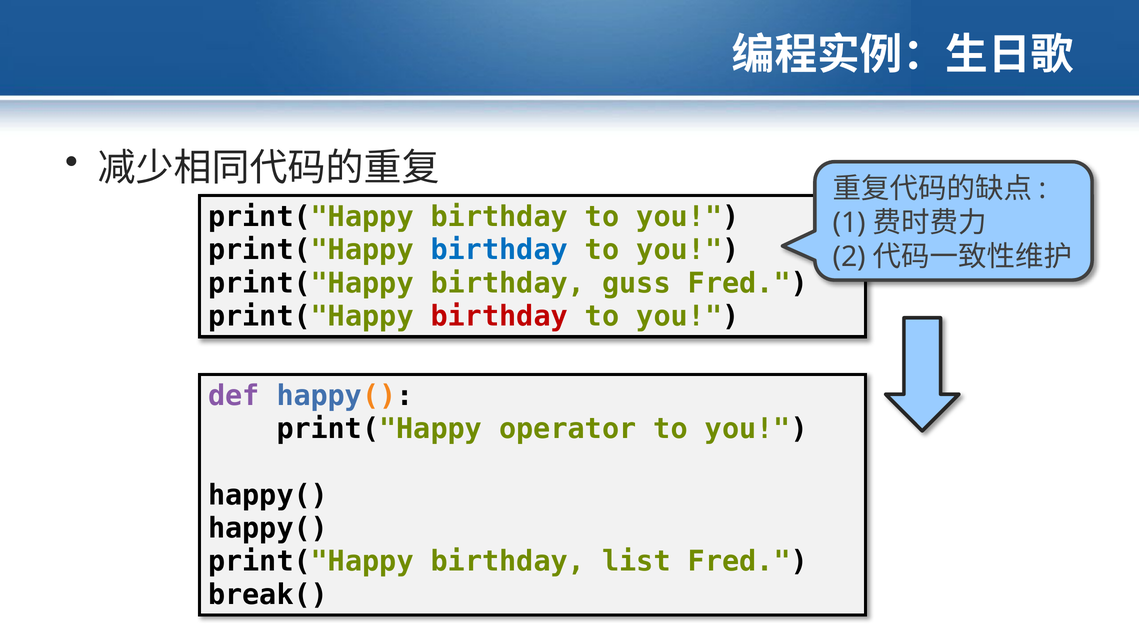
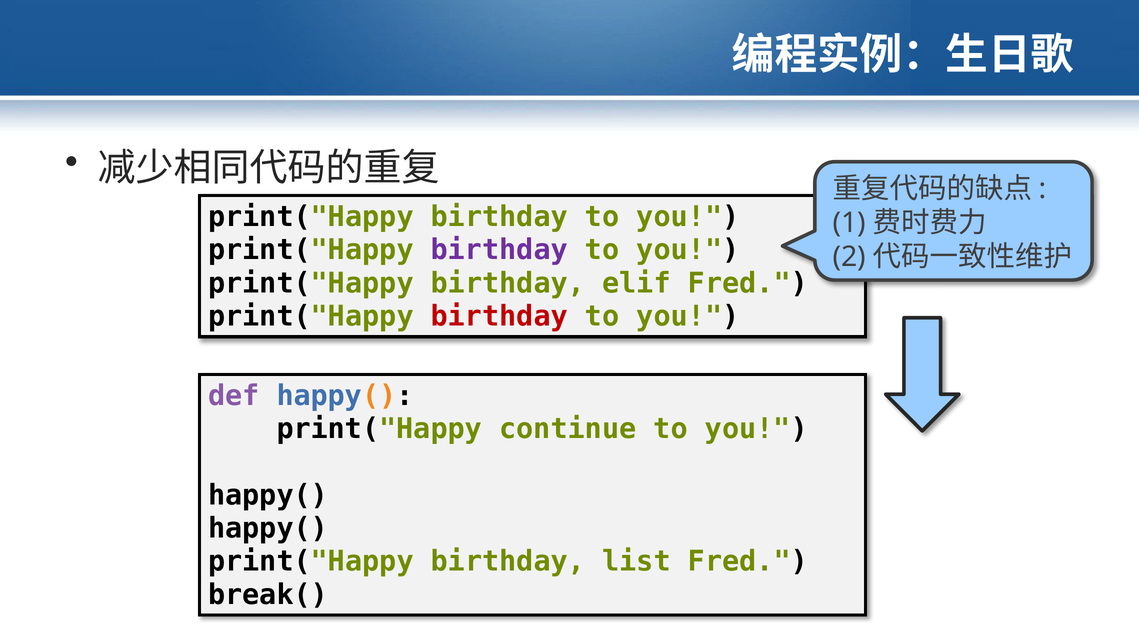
birthday colour: blue -> purple (499, 250)
guss: guss -> elif (636, 283)
operator: operator -> continue (568, 429)
